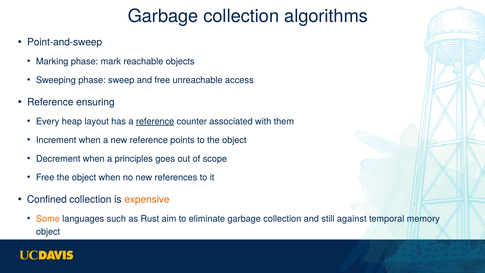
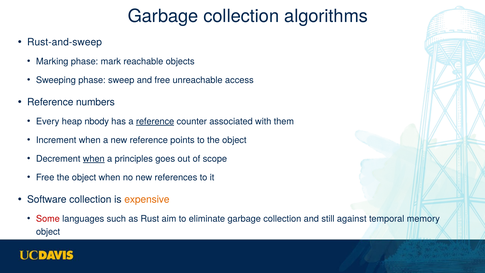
Point-and-sweep: Point-and-sweep -> Rust-and-sweep (65, 42)
ensuring: ensuring -> numbers (95, 102)
layout: layout -> nbody (97, 121)
when underline: none -> present (94, 159)
Confined: Confined -> Software (47, 199)
Some colour: orange -> red (48, 219)
